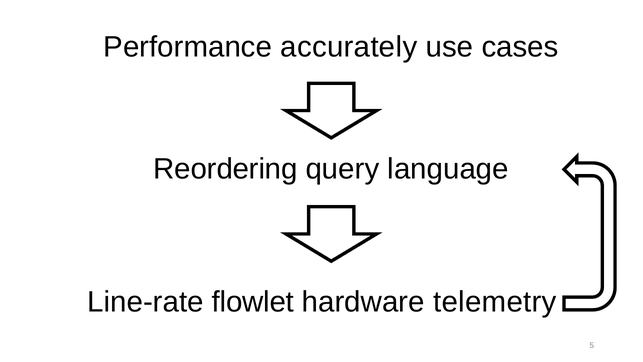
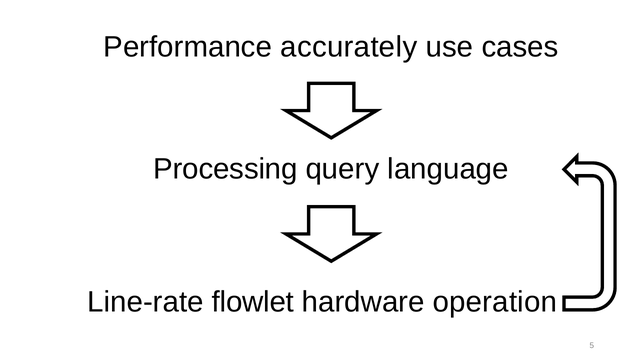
Reordering: Reordering -> Processing (225, 169)
telemetry: telemetry -> operation (495, 302)
